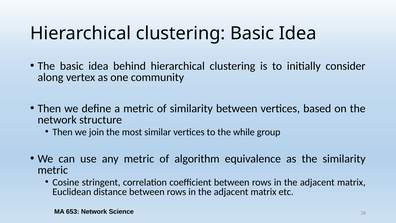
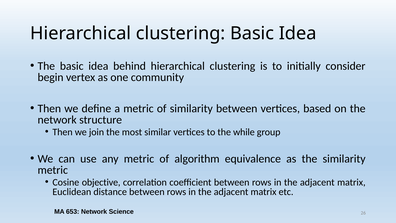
along: along -> begin (51, 77)
stringent: stringent -> objective (101, 182)
